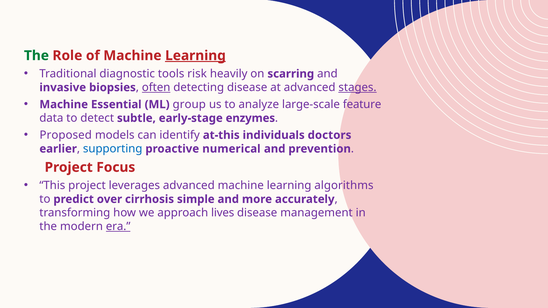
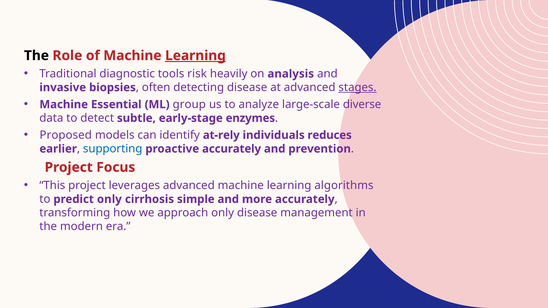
The colour: green -> black (36, 56)
scarring: scarring -> analysis (291, 74)
often underline: present -> none (156, 88)
feature: feature -> diverse (362, 105)
at-this: at-this -> at-rely (221, 135)
doctors: doctors -> reduces (330, 135)
proactive numerical: numerical -> accurately (232, 149)
predict over: over -> only (109, 199)
approach lives: lives -> only (223, 213)
era underline: present -> none (118, 227)
